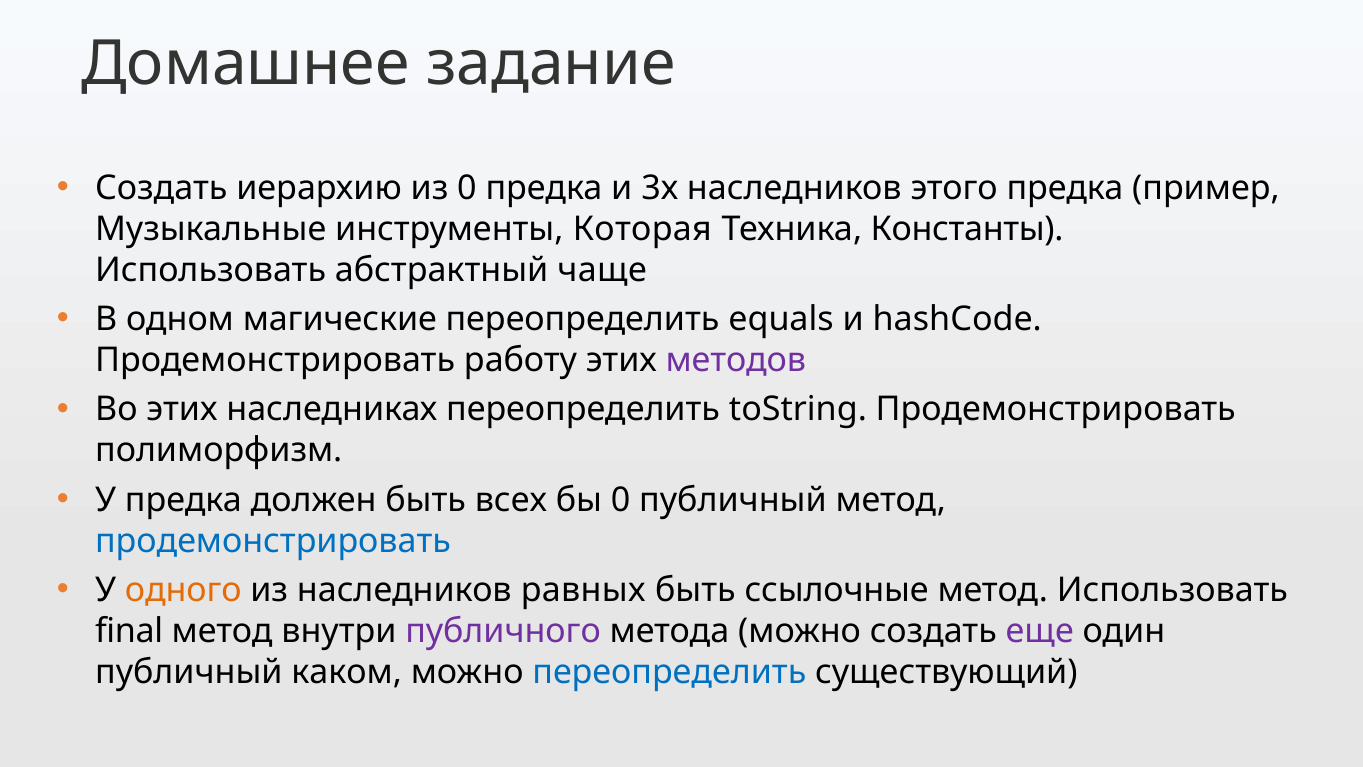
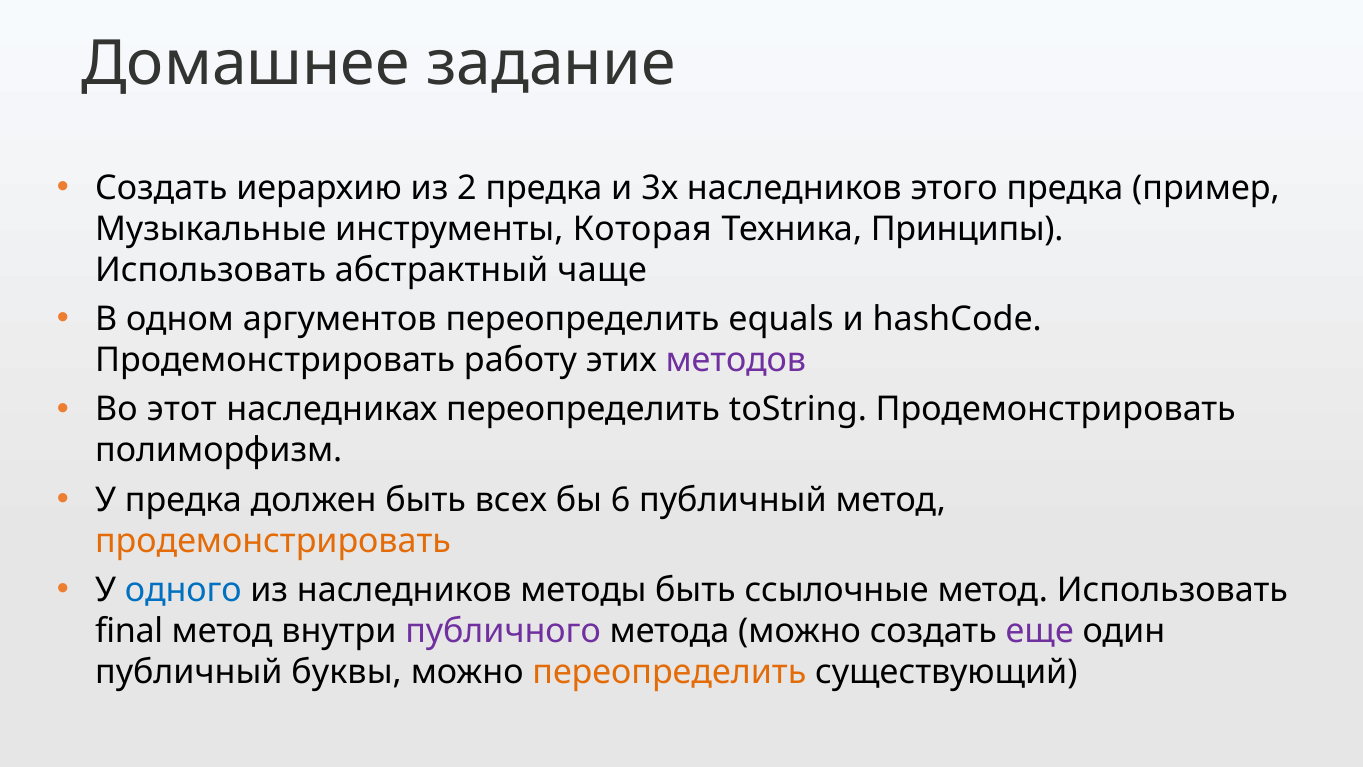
из 0: 0 -> 2 (467, 188)
Константы: Константы -> Принципы (967, 229)
магические: магические -> аргументов (340, 319)
Во этих: этих -> этот (182, 410)
бы 0: 0 -> 6 (621, 500)
продемонстрировать colour: blue -> orange (273, 541)
одного colour: orange -> blue (183, 590)
равных: равных -> методы (584, 590)
каком: каком -> буквы (347, 672)
переопределить colour: blue -> orange (669, 672)
